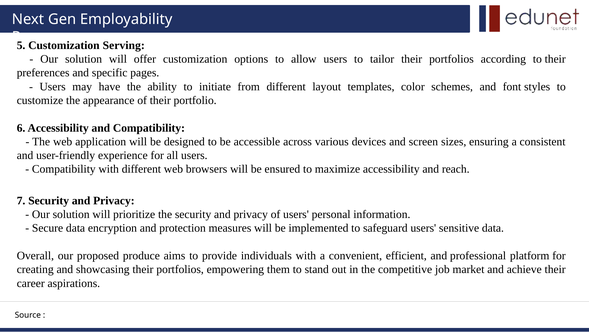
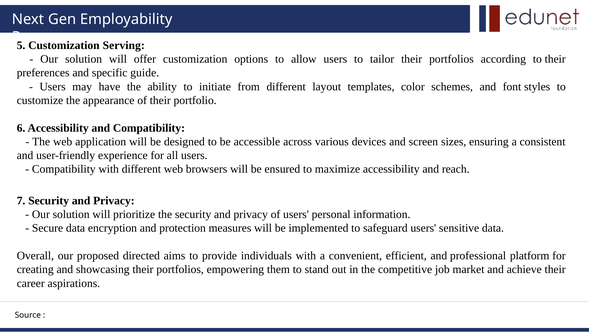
pages: pages -> guide (145, 73)
produce: produce -> directed (141, 255)
